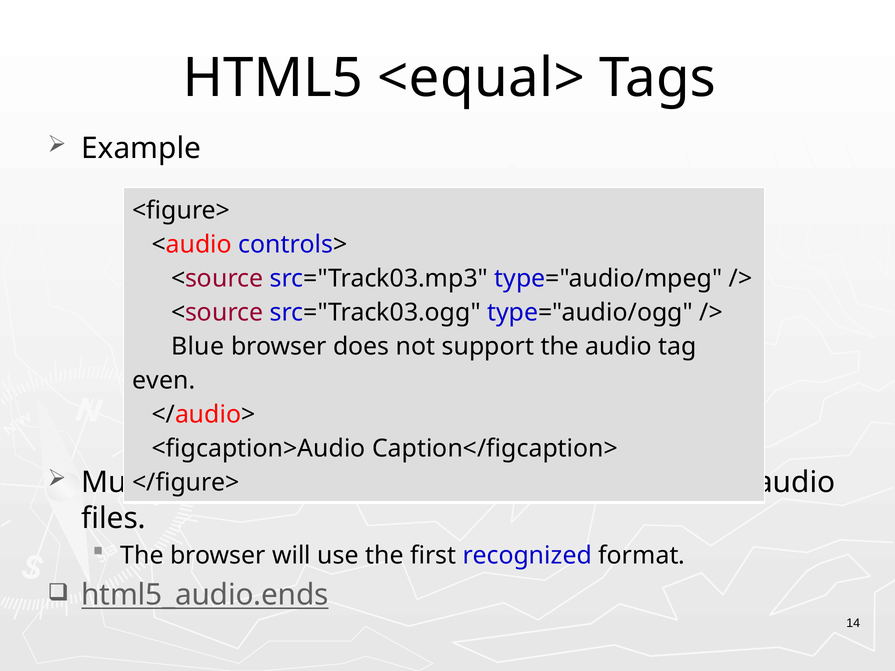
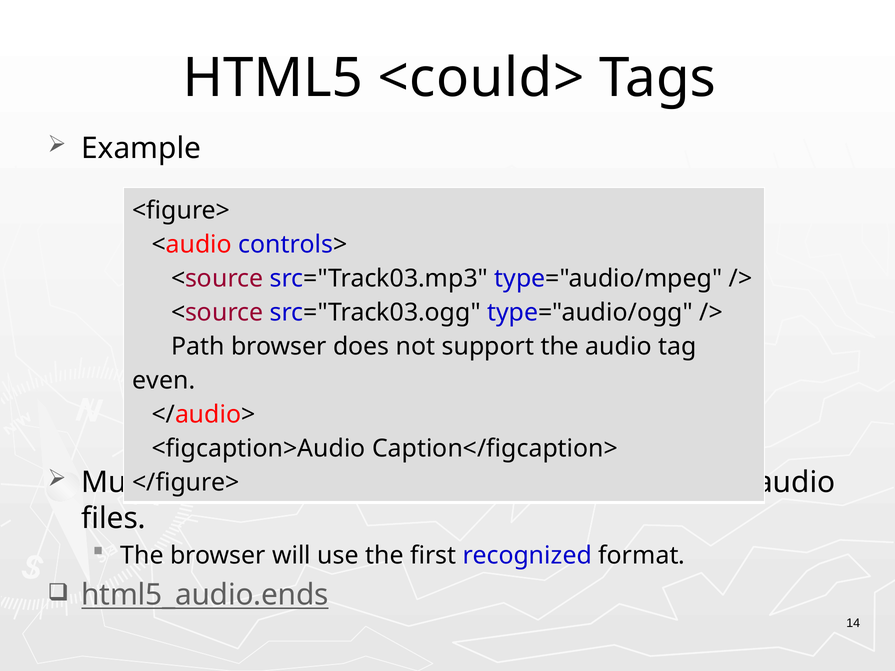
<equal>: <equal> -> <could> (481, 78)
Blue: Blue -> Path (198, 347)
